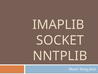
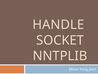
IMAPLIB: IMAPLIB -> HANDLE (58, 25)
